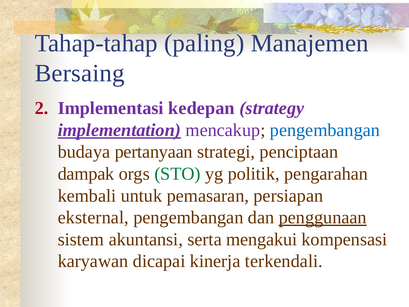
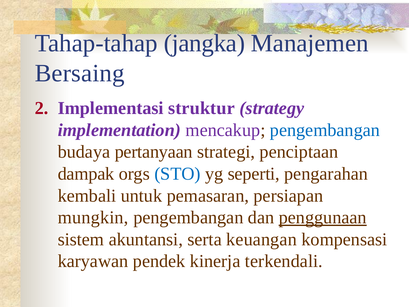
paling: paling -> jangka (204, 43)
kedepan: kedepan -> struktur (202, 108)
implementation underline: present -> none (119, 130)
STO colour: green -> blue (177, 174)
politik: politik -> seperti (254, 174)
eksternal: eksternal -> mungkin (93, 217)
mengakui: mengakui -> keuangan (262, 239)
dicapai: dicapai -> pendek (159, 261)
